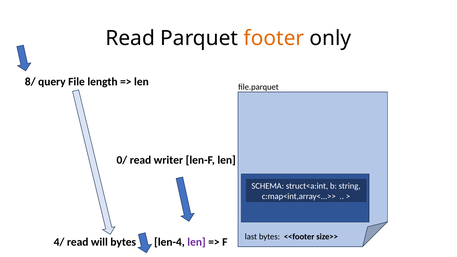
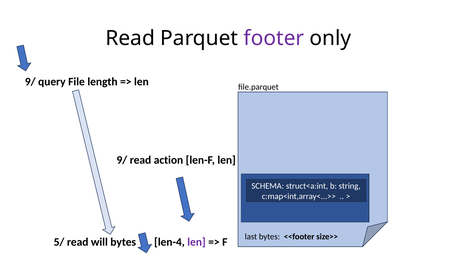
footer colour: orange -> purple (274, 38)
8/: 8/ -> 9/ (30, 82)
0/: 0/ -> 9/ (122, 160)
writer: writer -> action (168, 160)
4/: 4/ -> 5/ (59, 242)
